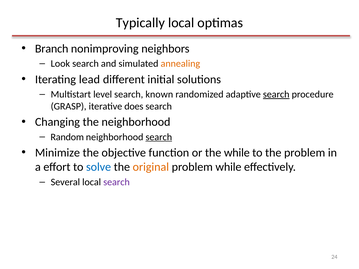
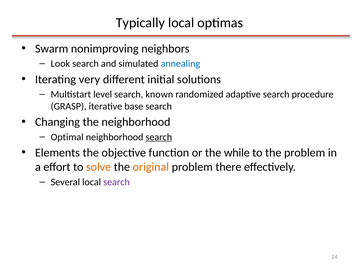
Branch: Branch -> Swarm (52, 49)
annealing colour: orange -> blue (180, 64)
lead: lead -> very (89, 79)
search underline: present -> none (276, 94)
does: does -> base (134, 106)
Random: Random -> Optimal (67, 137)
Minimize: Minimize -> Elements (57, 153)
solve colour: blue -> orange (99, 167)
problem while: while -> there (228, 167)
